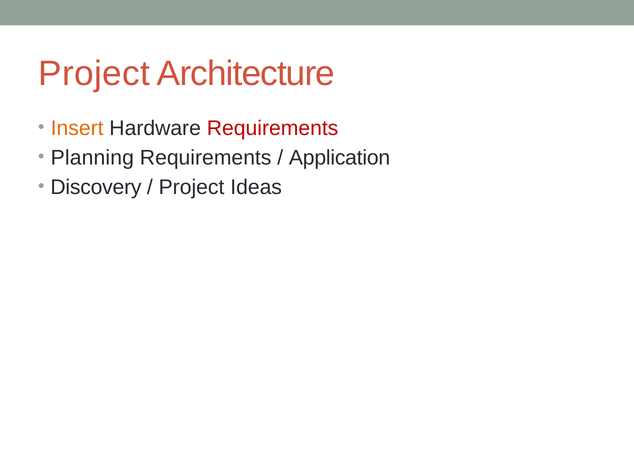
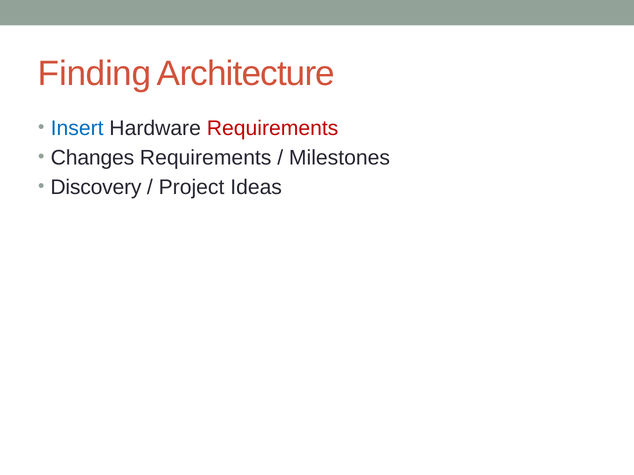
Project: Project -> Finding (95, 74)
Insert colour: orange -> blue (77, 128)
Planning: Planning -> Changes (92, 158)
Application: Application -> Milestones (339, 158)
